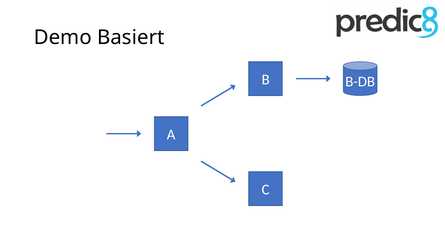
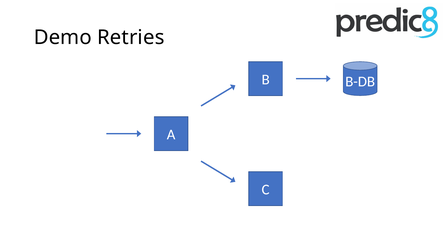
Basiert: Basiert -> Retries (131, 37)
